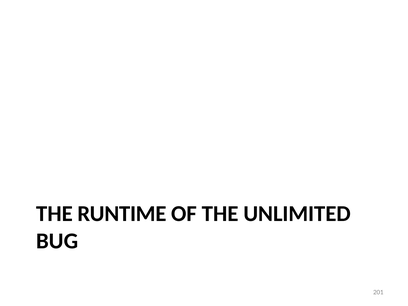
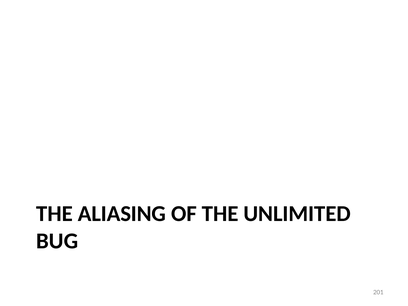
RUNTIME: RUNTIME -> ALIASING (122, 214)
